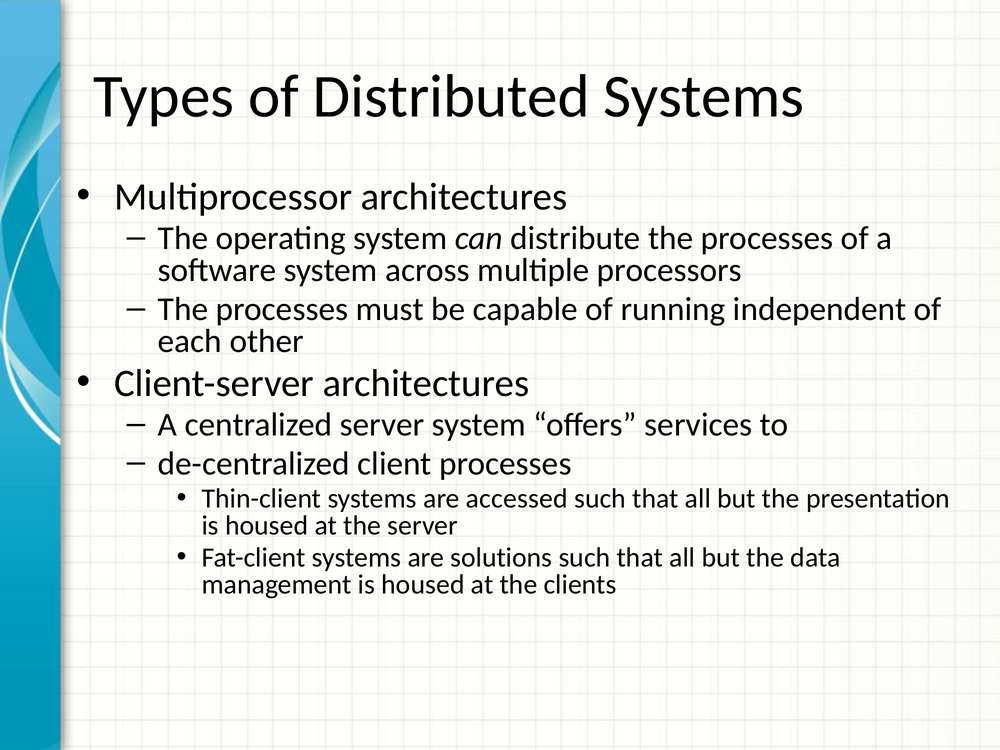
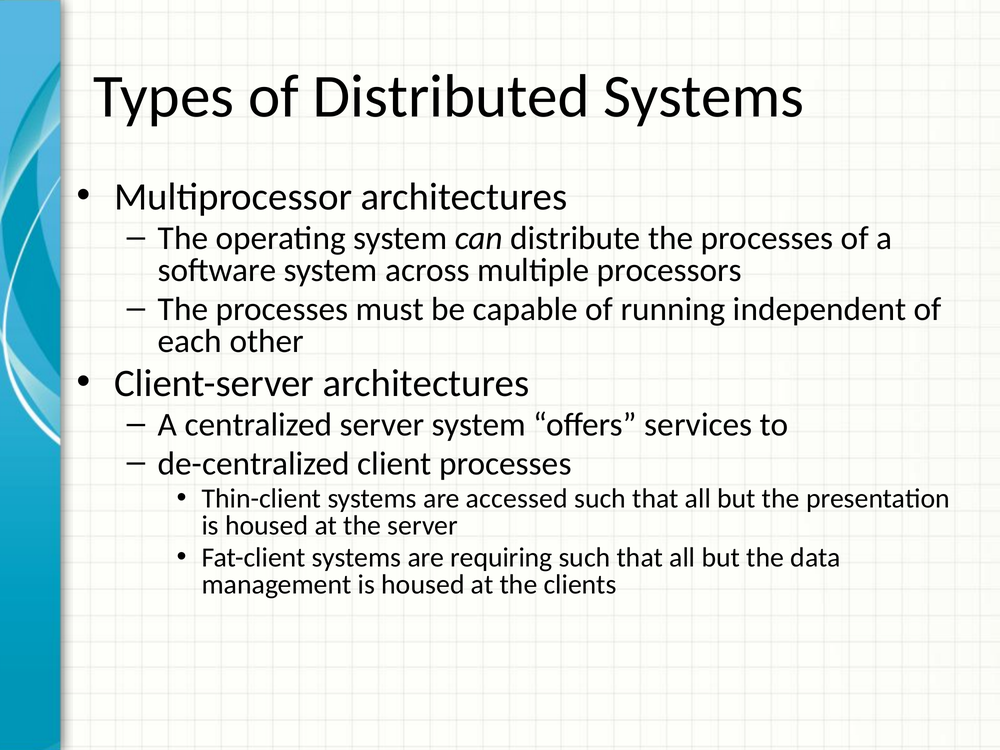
solutions: solutions -> requiring (501, 558)
